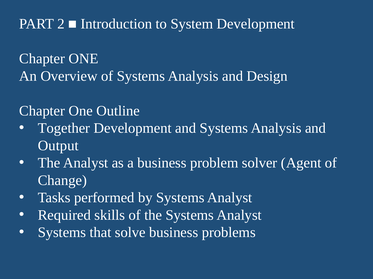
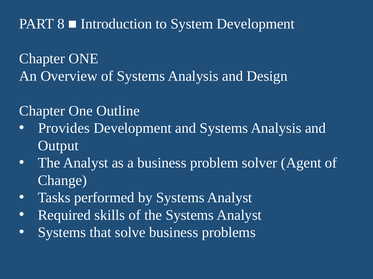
2: 2 -> 8 (61, 24)
Together: Together -> Provides (64, 128)
